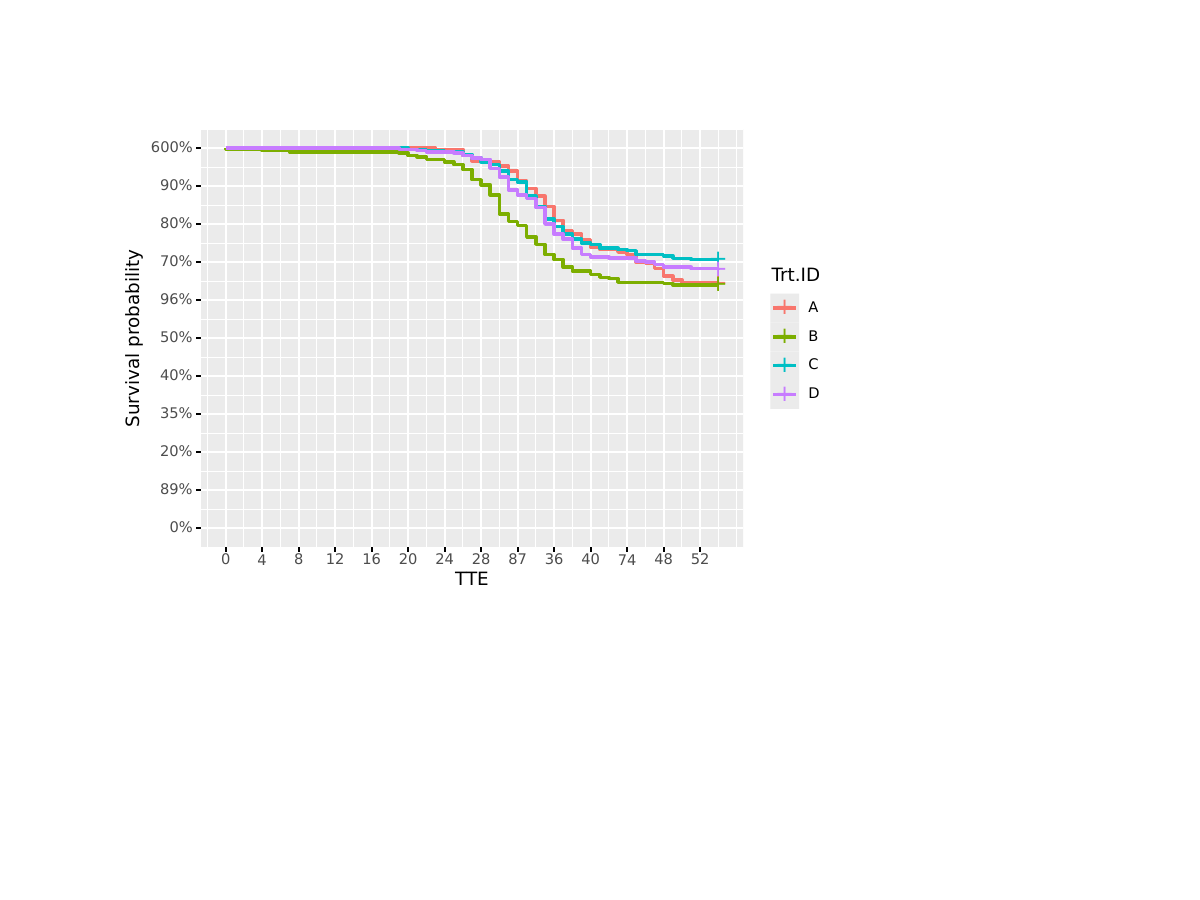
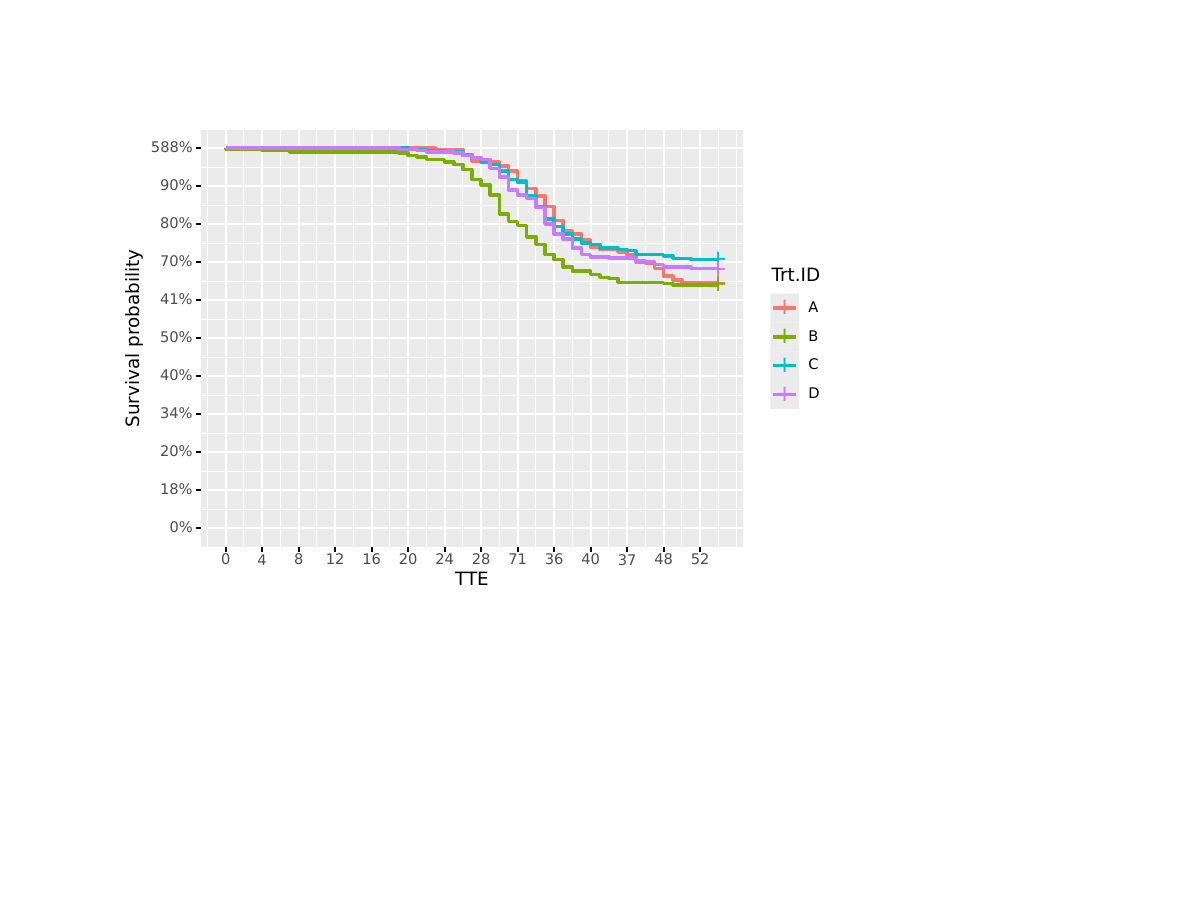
600%: 600% -> 588% (172, 147)
96%: 96% -> 41% (176, 299)
35%: 35% -> 34% (176, 414)
89%: 89% -> 18% (176, 489)
87: 87 -> 71 (518, 560)
74: 74 -> 37 (627, 560)
